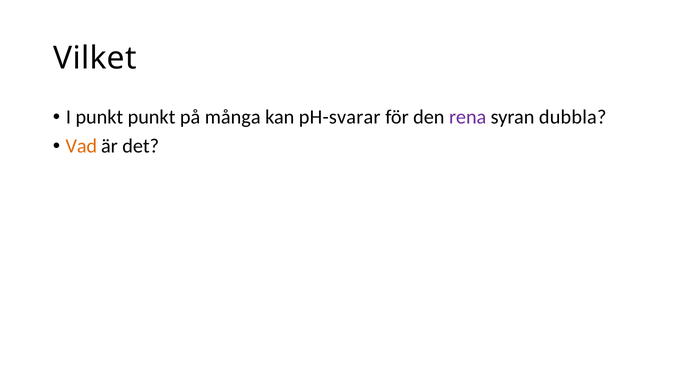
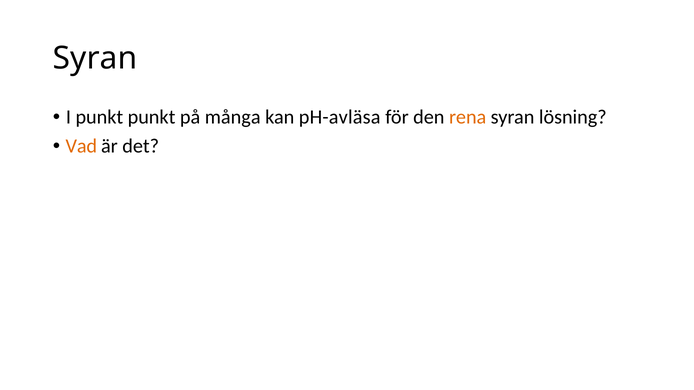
Vilket: Vilket -> Syran (95, 58)
pH-svarar: pH-svarar -> pH-avläsa (340, 117)
rena colour: purple -> orange (468, 117)
dubbla: dubbla -> lösning (573, 117)
